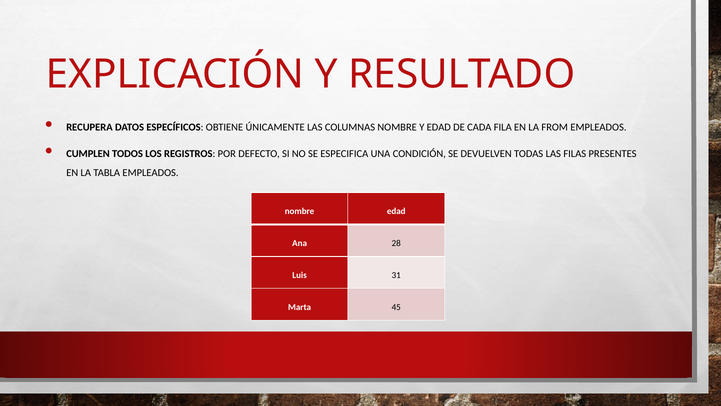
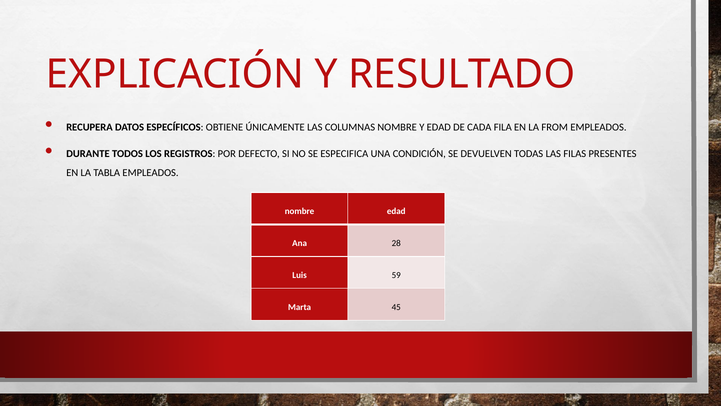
CUMPLEN: CUMPLEN -> DURANTE (88, 154)
31: 31 -> 59 (396, 275)
